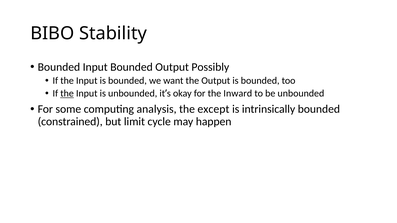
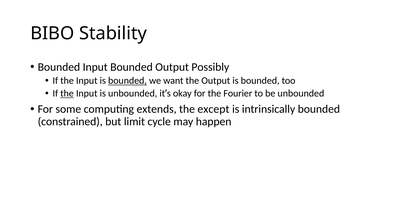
bounded underline: none -> present (127, 81)
Inward: Inward -> Fourier (238, 94)
analysis: analysis -> extends (157, 109)
